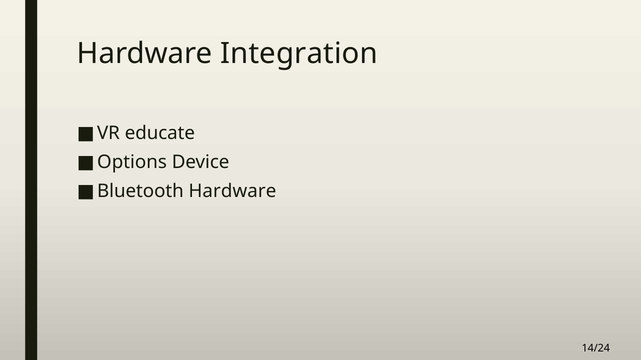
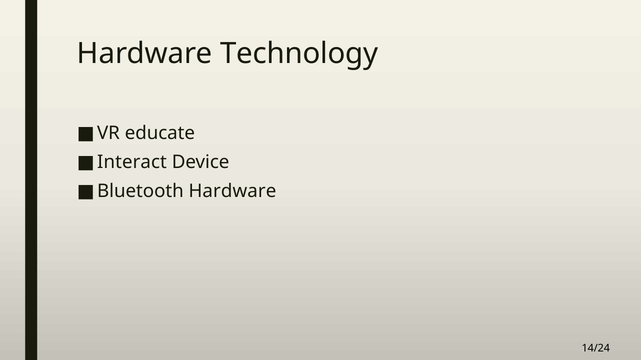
Integration: Integration -> Technology (299, 54)
Options: Options -> Interact (132, 162)
